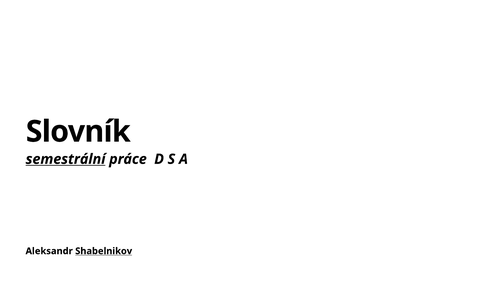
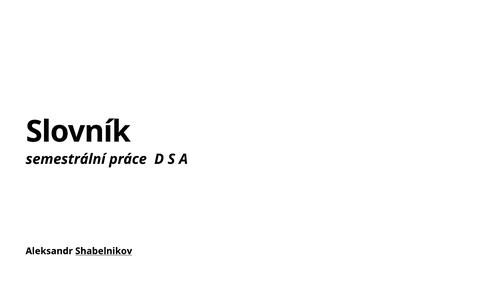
semestrální underline: present -> none (66, 159)
